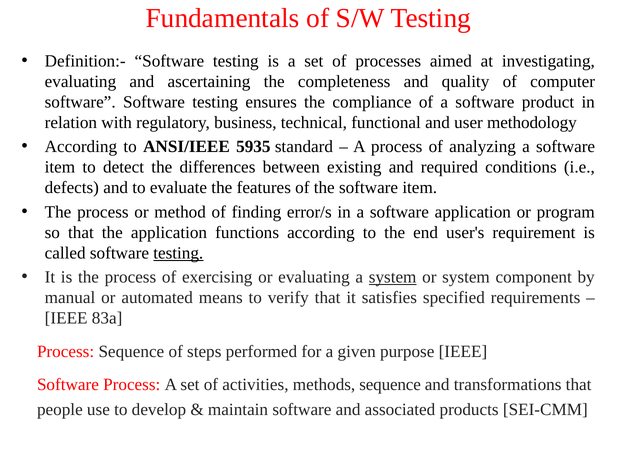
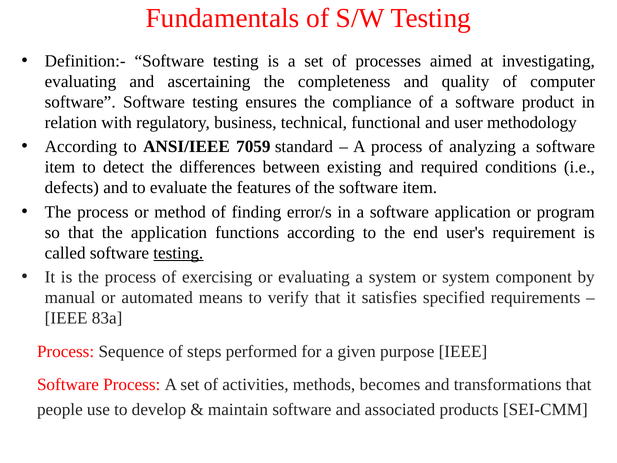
5935: 5935 -> 7059 (253, 147)
system underline: present -> none (393, 277)
methods sequence: sequence -> becomes (390, 385)
